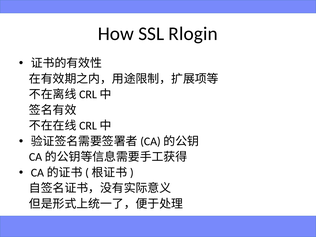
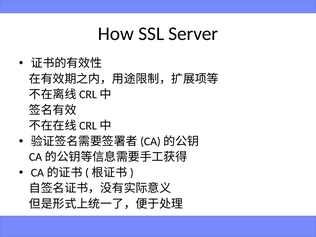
Rlogin: Rlogin -> Server (193, 34)
